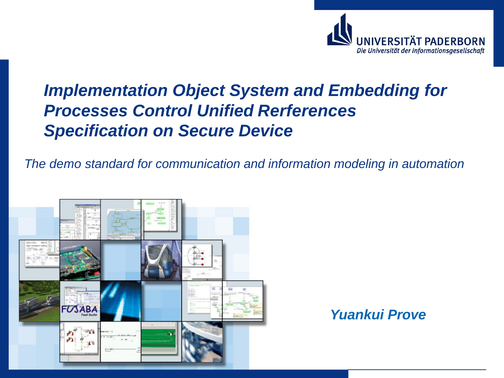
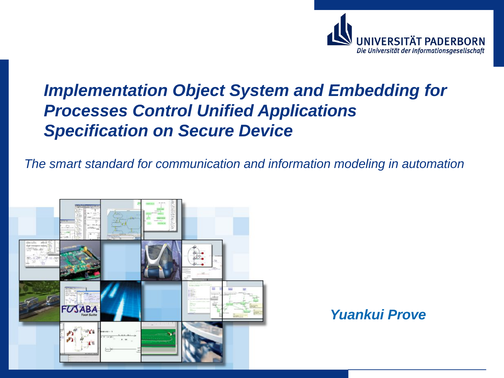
Rerferences: Rerferences -> Applications (307, 111)
demo: demo -> smart (65, 164)
